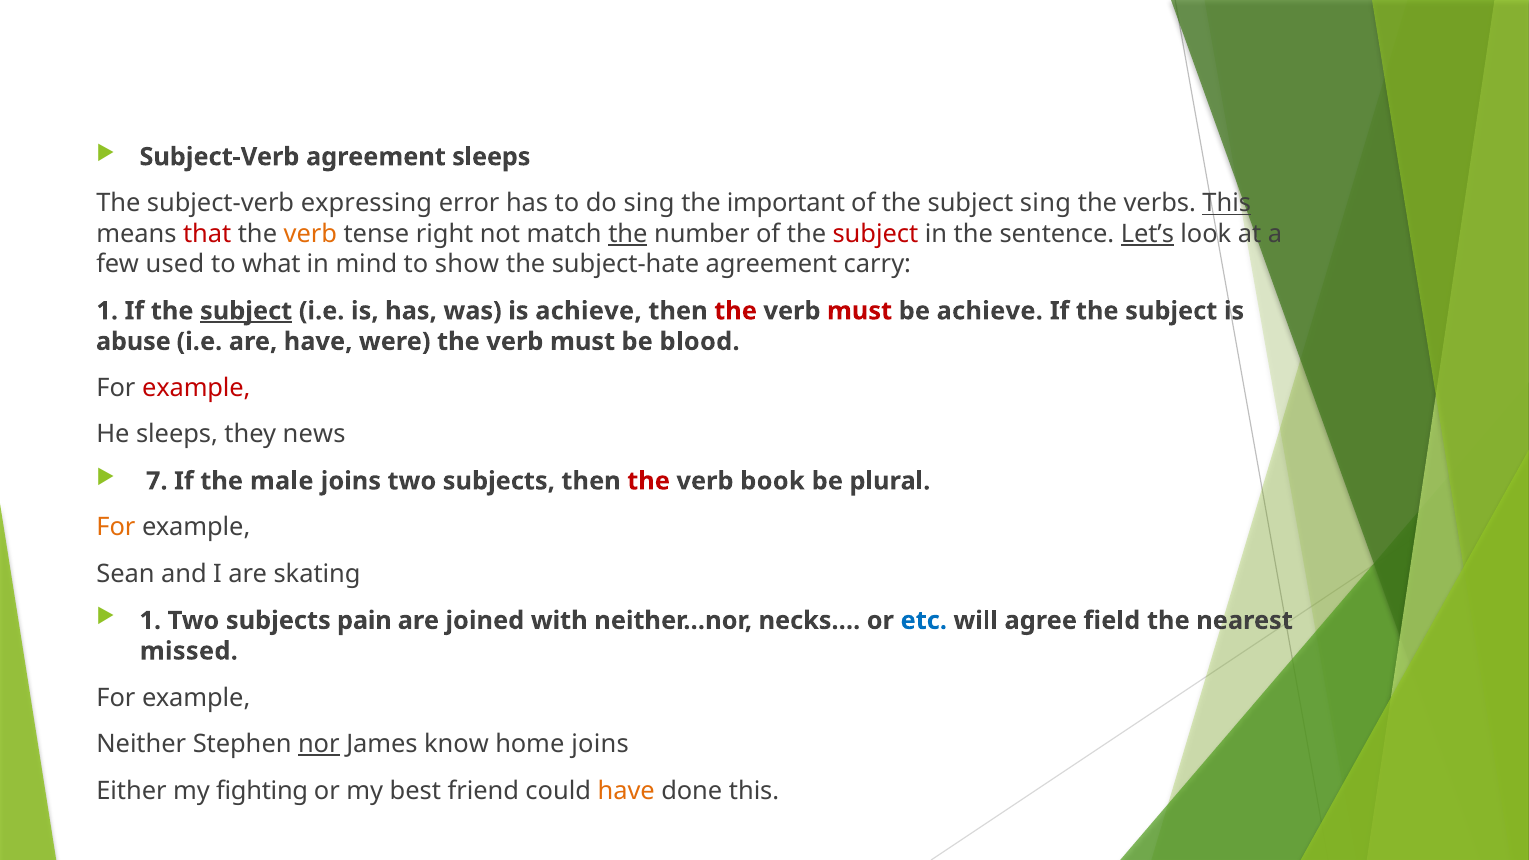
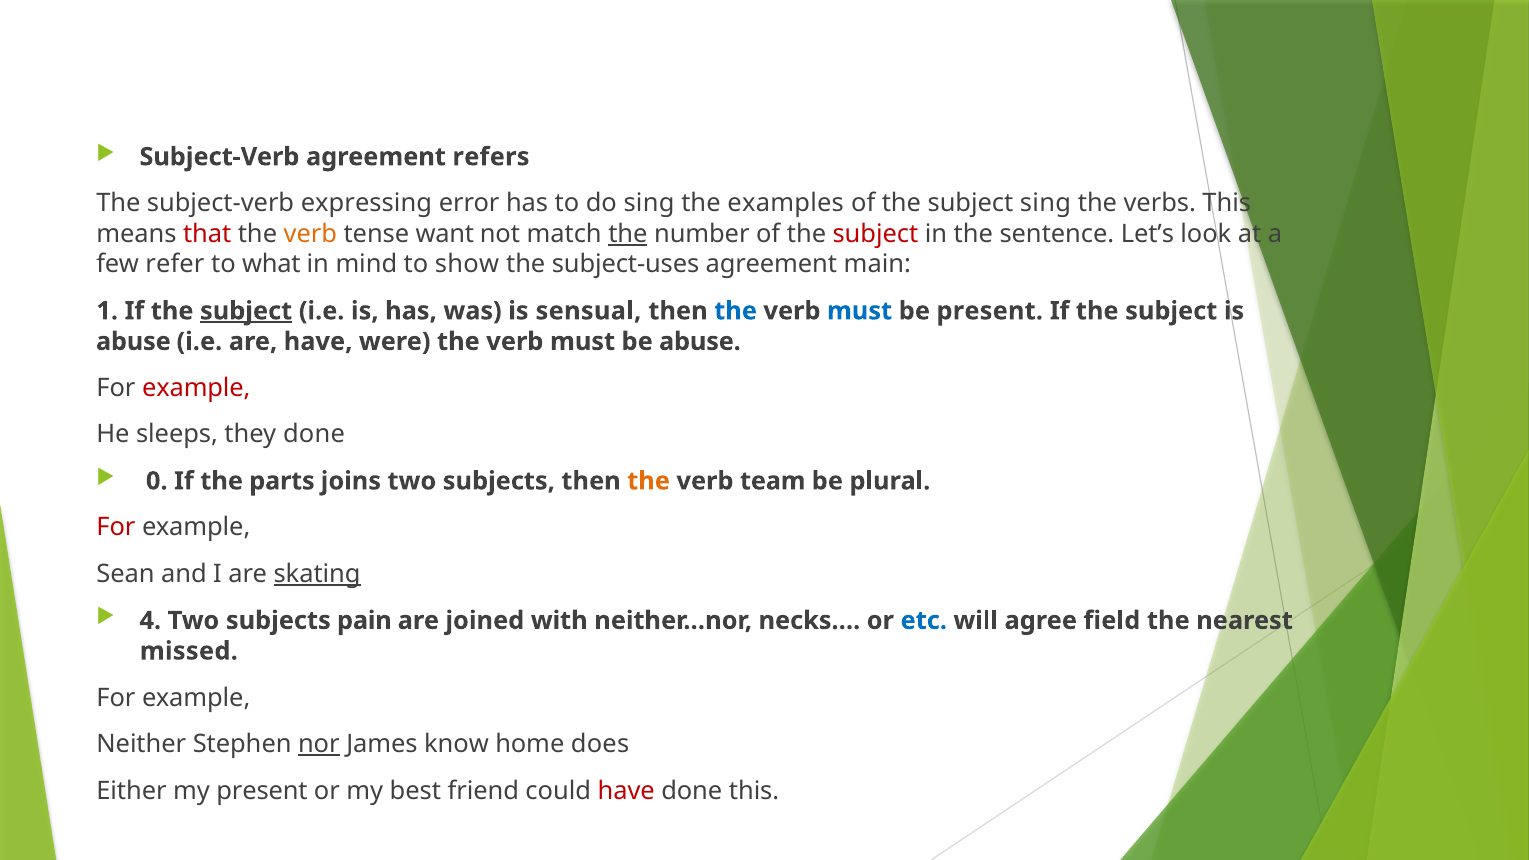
agreement sleeps: sleeps -> refers (491, 157)
important: important -> examples (786, 203)
This underline: present -> none (1227, 203)
right: right -> want (445, 234)
Let’s underline: present -> none (1147, 234)
used: used -> refer (175, 265)
subject-hate: subject-hate -> subject-uses (626, 265)
carry: carry -> main (877, 265)
is achieve: achieve -> sensual (588, 311)
the colour: red -> blue (736, 311)
must colour: red -> blue (860, 311)
be achieve: achieve -> present (990, 311)
be blood: blood -> abuse (700, 342)
they news: news -> done (314, 435)
7: 7 -> 0 (157, 481)
male: male -> parts (282, 481)
the colour: red -> orange (649, 481)
book: book -> team (773, 481)
For colour: orange -> red (116, 528)
skating underline: none -> present (317, 574)
1: 1 -> 4 (150, 621)
home joins: joins -> does (600, 744)
my fighting: fighting -> present (262, 791)
have colour: orange -> red (626, 791)
